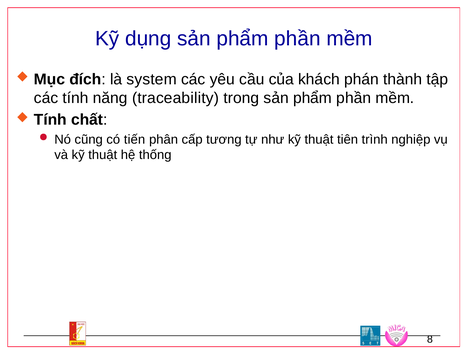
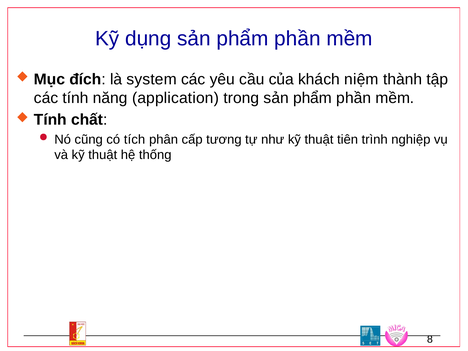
phán: phán -> niệm (361, 79)
traceability: traceability -> application (175, 98)
tiến: tiến -> tích (135, 139)
